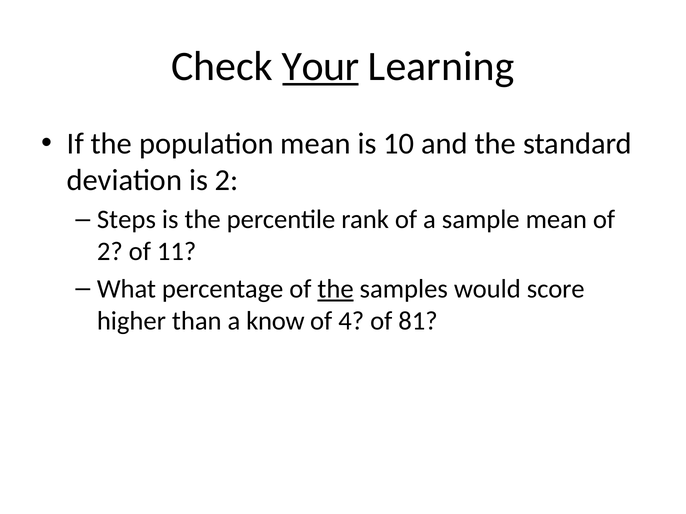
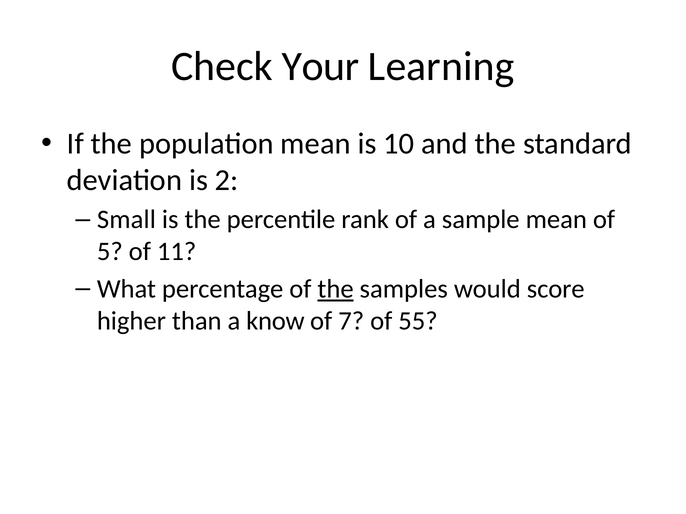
Your underline: present -> none (321, 66)
Steps: Steps -> Small (126, 220)
2: 2 -> 5 (110, 252)
4: 4 -> 7 (351, 321)
81: 81 -> 55 (418, 321)
